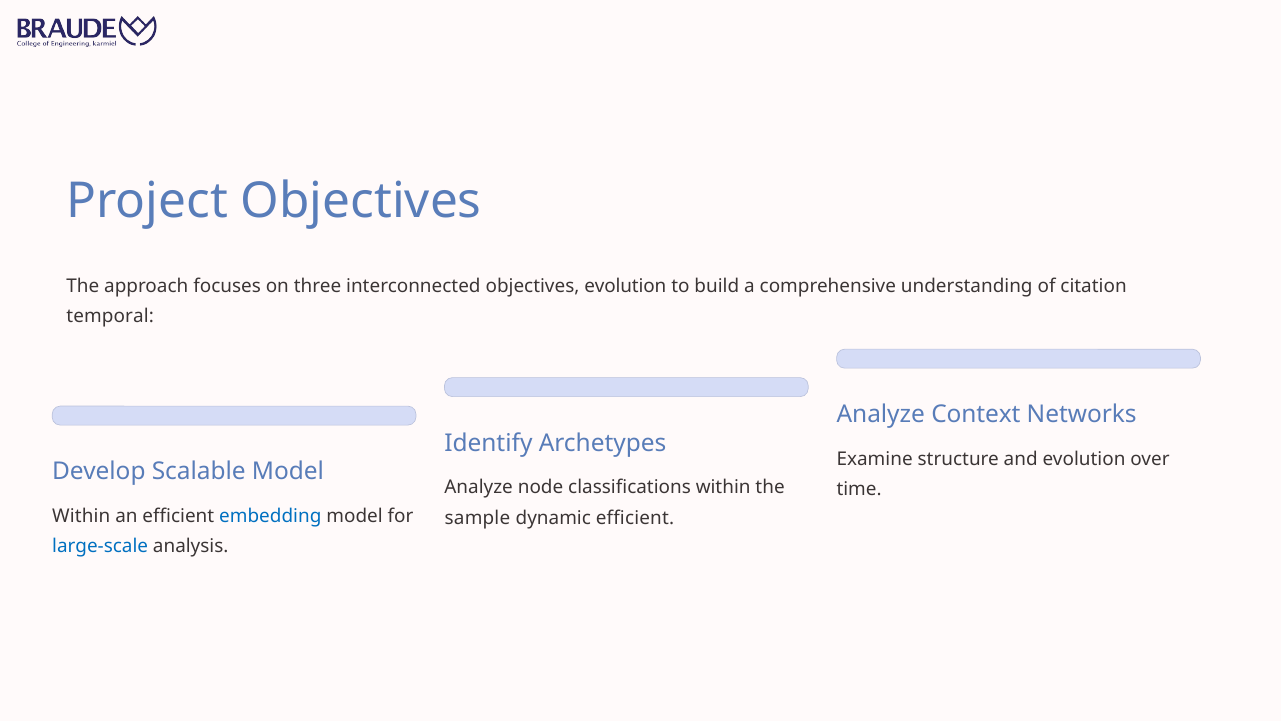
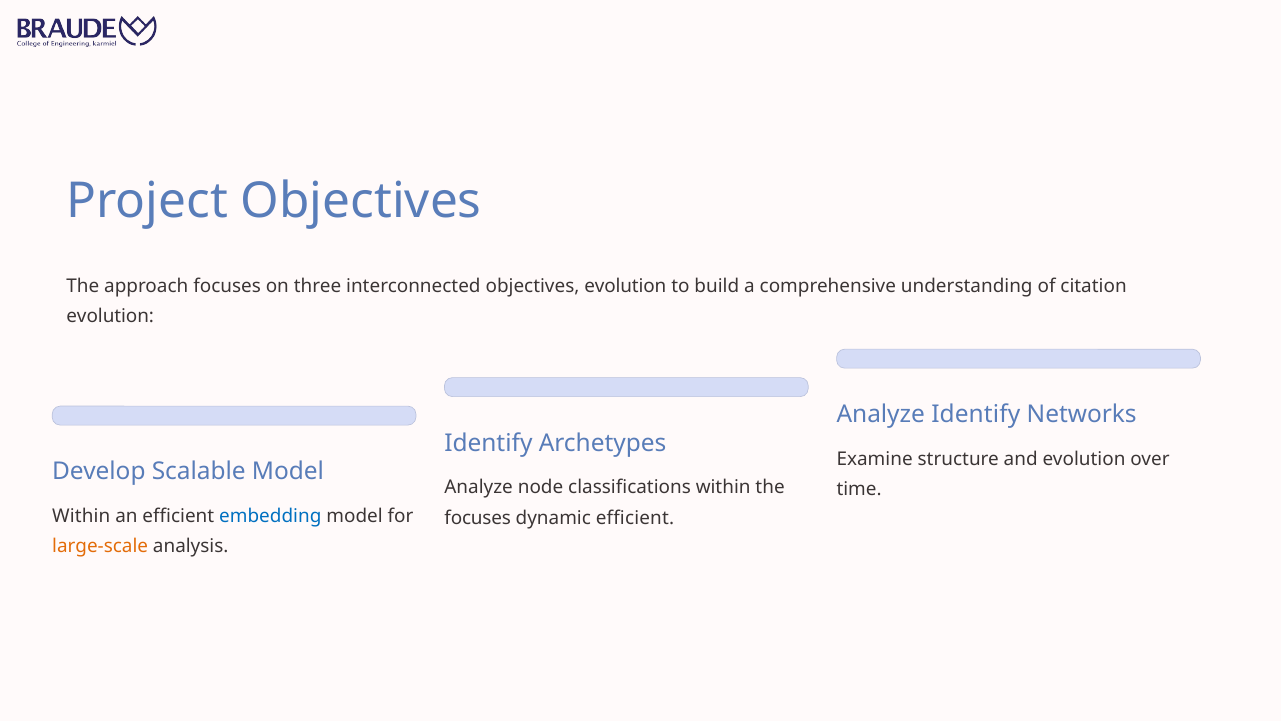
temporal: temporal -> evolution (110, 316)
Analyze Context: Context -> Identify (976, 415)
sample: sample -> focuses (478, 517)
large-scale colour: blue -> orange (100, 546)
